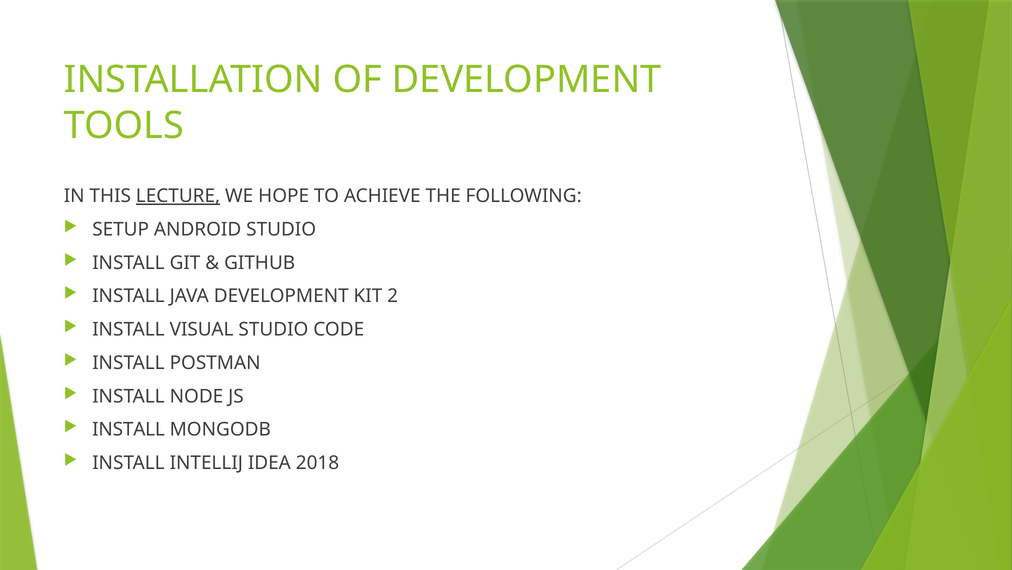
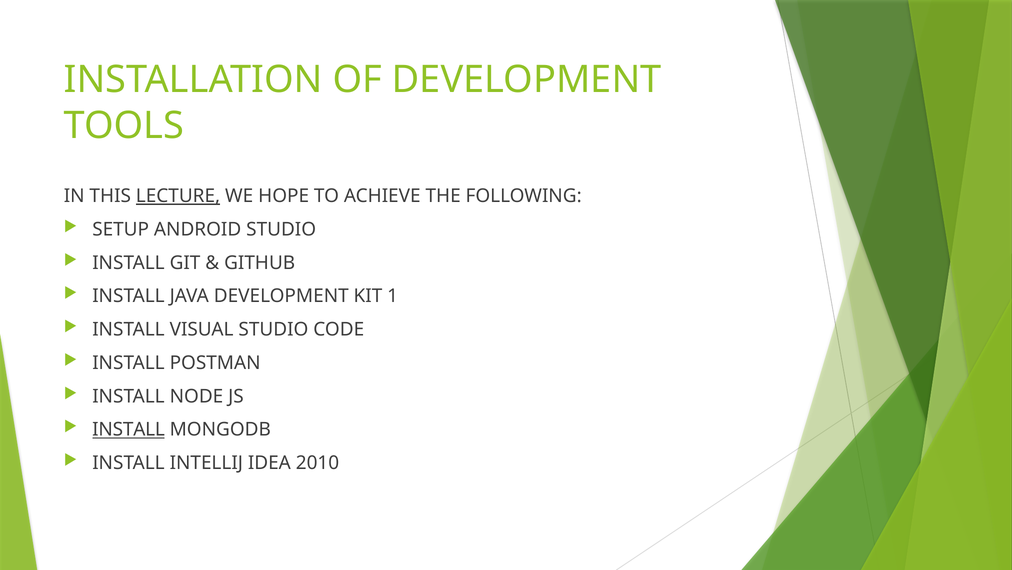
2: 2 -> 1 (393, 296)
INSTALL underline: none -> present (129, 429)
2018: 2018 -> 2010 (317, 462)
